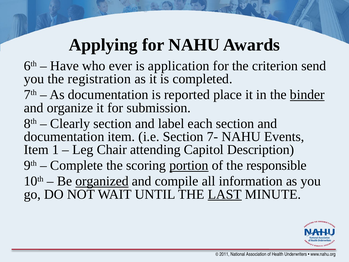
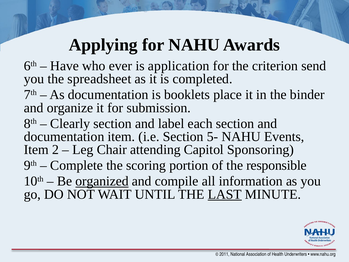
registration: registration -> spreadsheet (99, 79)
reported: reported -> booklets (187, 95)
binder underline: present -> none (307, 95)
7-: 7- -> 5- (213, 136)
1: 1 -> 2 (55, 150)
Description: Description -> Sponsoring (261, 150)
portion underline: present -> none (189, 165)
